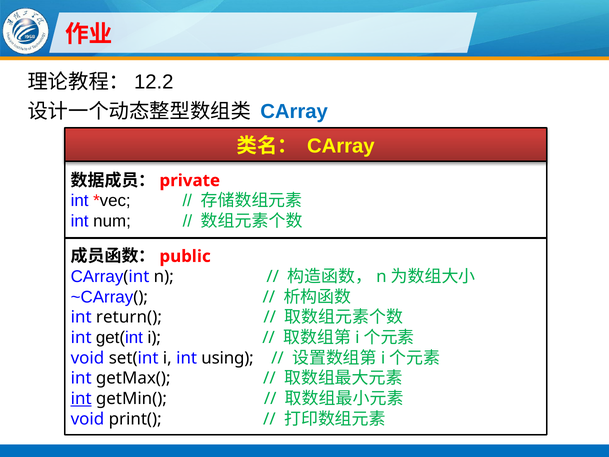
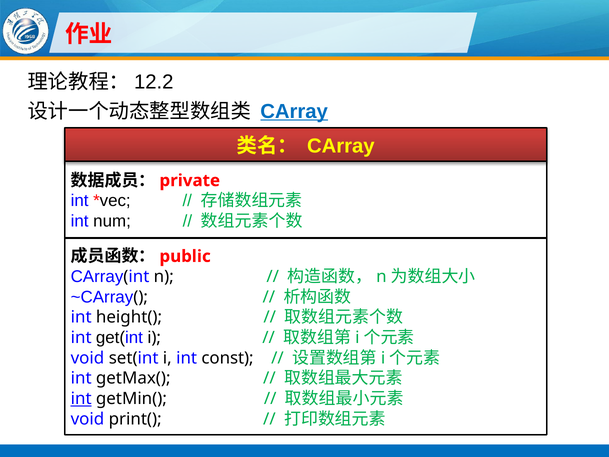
CArray underline: none -> present (294, 111)
return(: return( -> height( (129, 317)
using: using -> const (228, 358)
